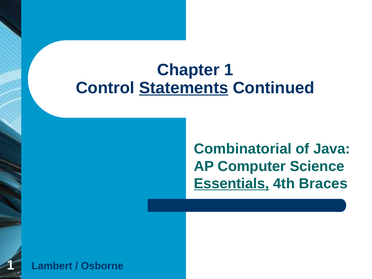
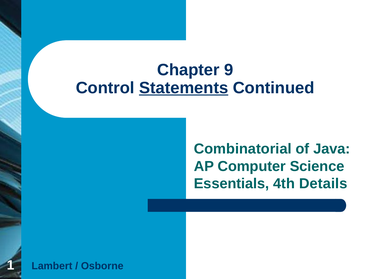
Chapter 1: 1 -> 9 (229, 70)
Essentials underline: present -> none (232, 184)
Braces: Braces -> Details (323, 184)
